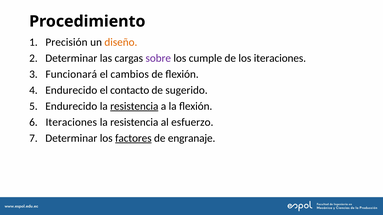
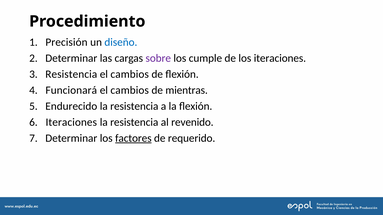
diseño colour: orange -> blue (121, 42)
Funcionará: Funcionará -> Resistencia (71, 74)
Endurecido: Endurecido -> Funcionará (71, 90)
contacto: contacto -> cambios (130, 90)
sugerido: sugerido -> mientras (187, 90)
resistencia underline: present -> none (134, 106)
esfuerzo: esfuerzo -> revenido (192, 122)
engranaje: engranaje -> requerido (192, 138)
